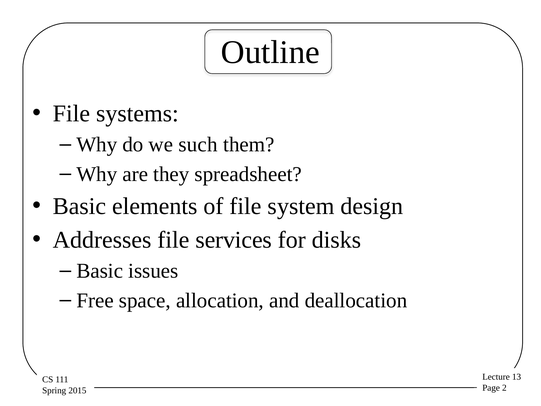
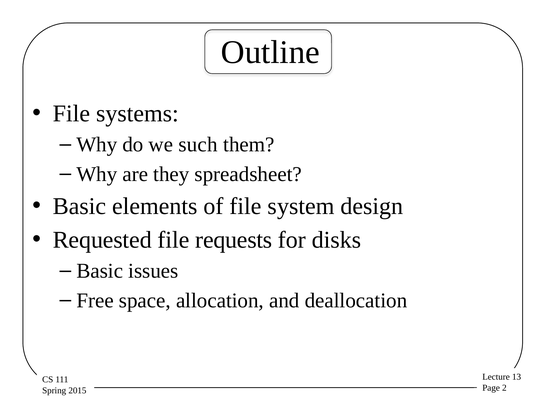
Addresses: Addresses -> Requested (102, 240)
services: services -> requests (234, 240)
